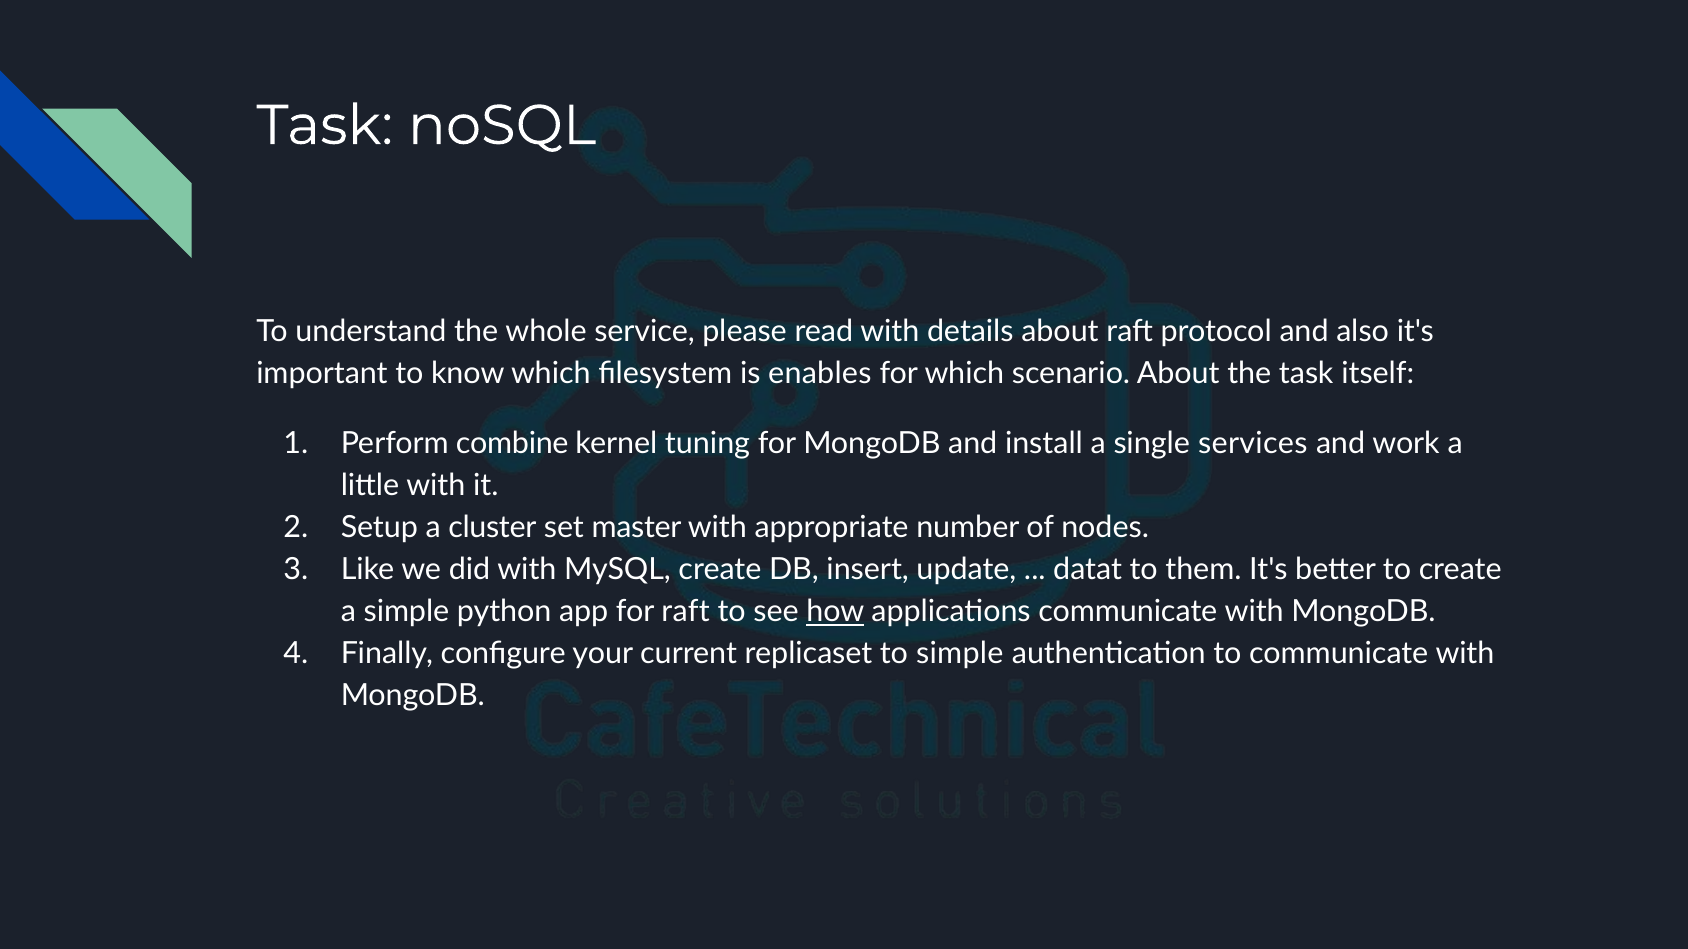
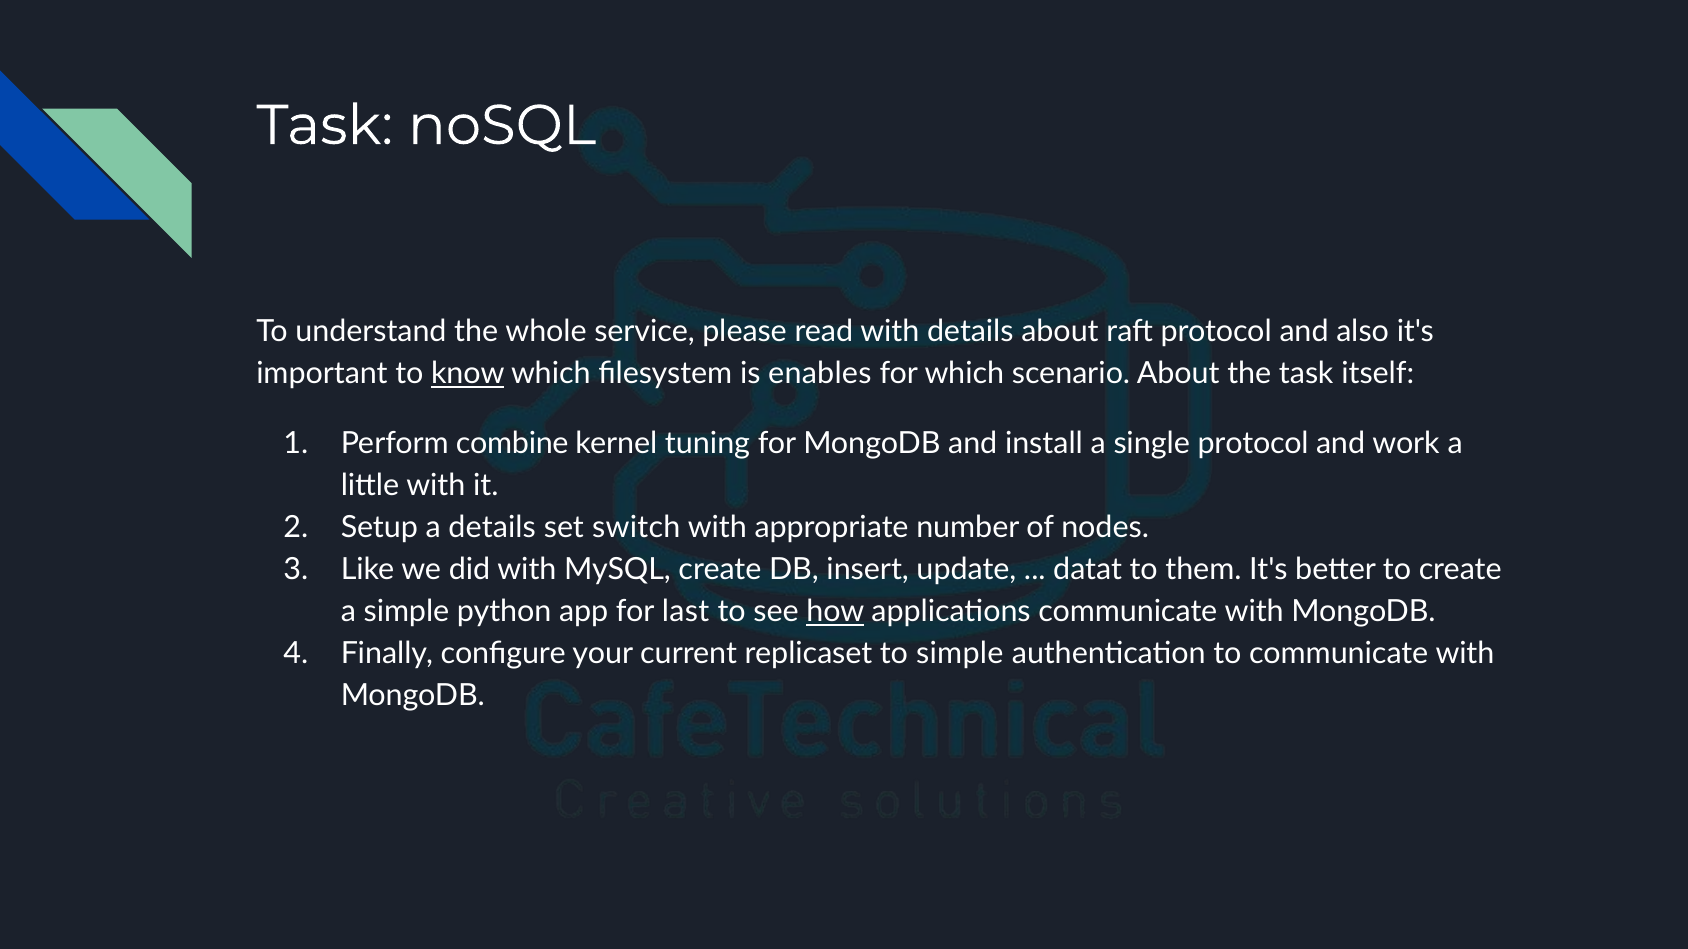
know underline: none -> present (468, 374)
single services: services -> protocol (1253, 444)
a cluster: cluster -> details (492, 528)
master: master -> switch (636, 528)
for raft: raft -> last (686, 612)
